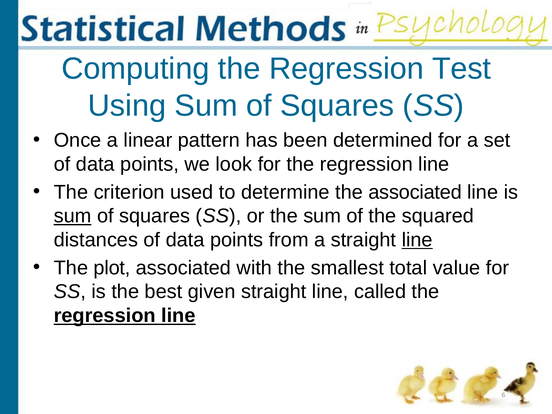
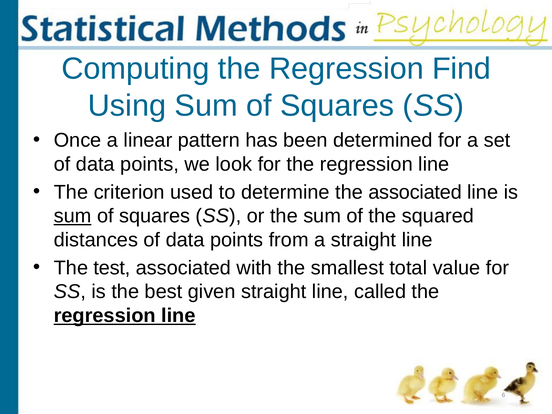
Test: Test -> Find (462, 69)
line underline: present -> none (417, 240)
plot: plot -> test (112, 268)
